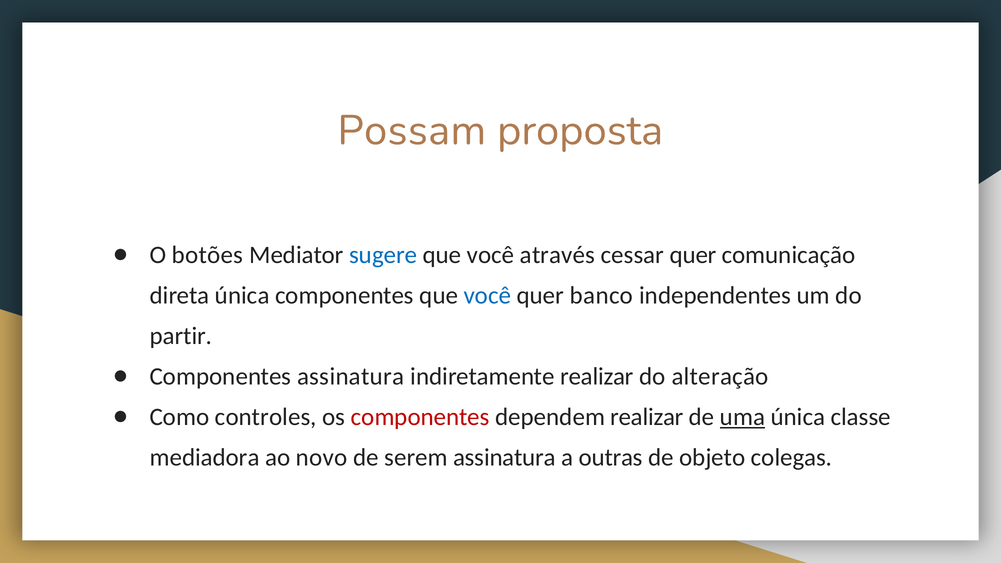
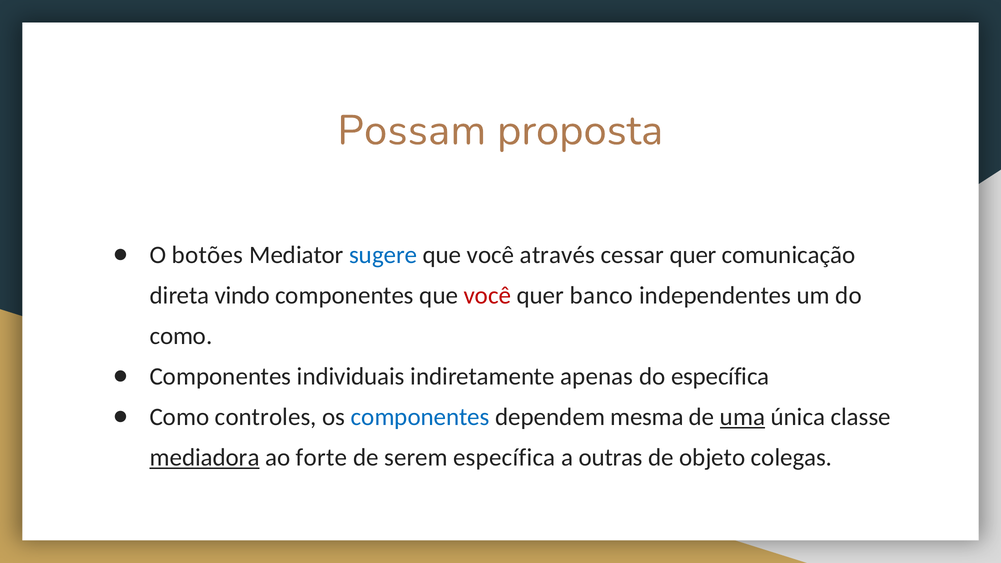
direta única: única -> vindo (242, 296)
você colour: blue -> red (487, 296)
partir: partir -> como (181, 336)
Componentes assinatura: assinatura -> individuais (351, 377)
indiretamente realizar: realizar -> apenas (597, 377)
do alteração: alteração -> específica (720, 377)
componentes colour: red -> blue (420, 417)
dependem realizar: realizar -> mesma (647, 417)
mediadora underline: none -> present (205, 458)
novo: novo -> forte (322, 458)
serem assinatura: assinatura -> específica (504, 458)
